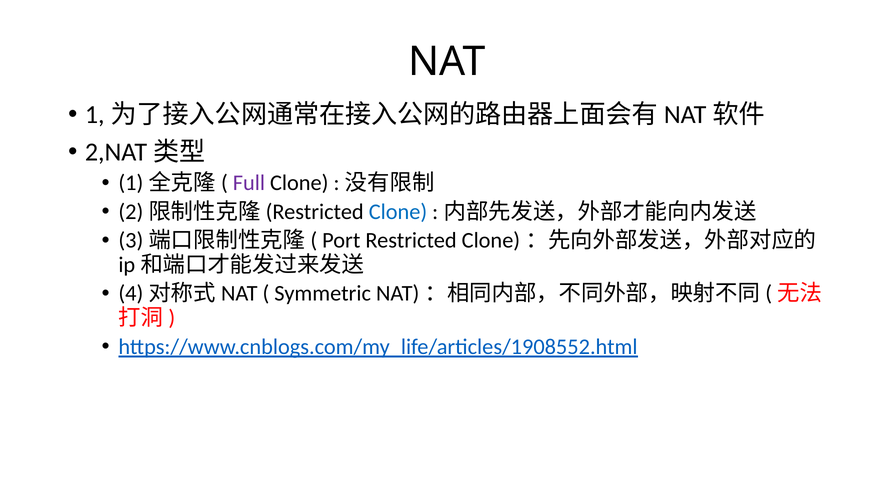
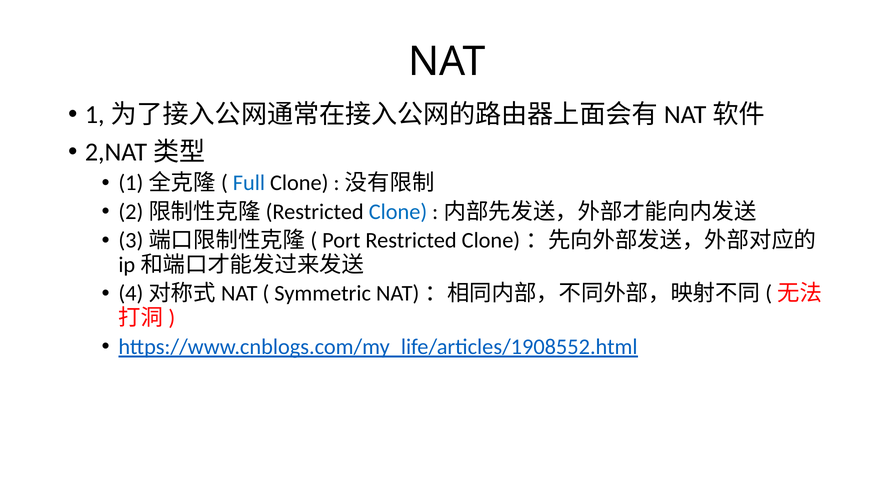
Full colour: purple -> blue (249, 183)
